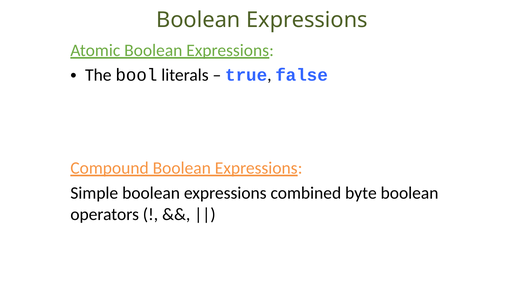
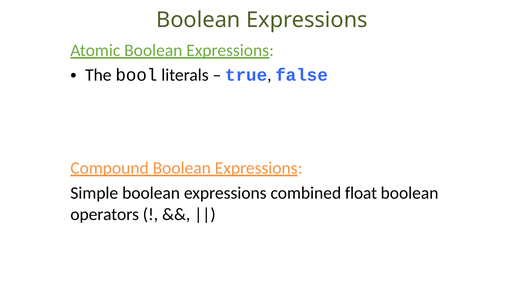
byte: byte -> float (361, 193)
